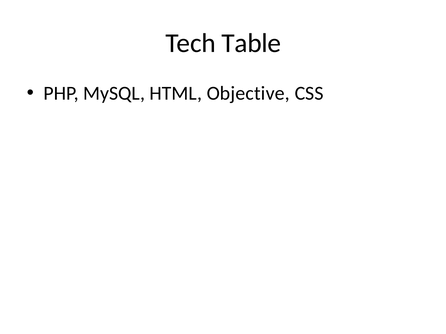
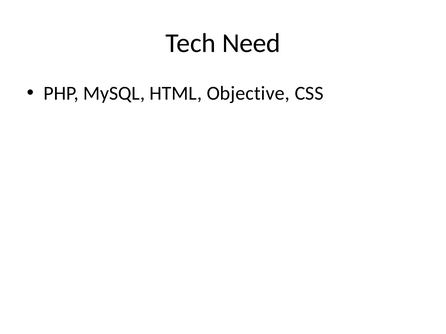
Table: Table -> Need (251, 43)
